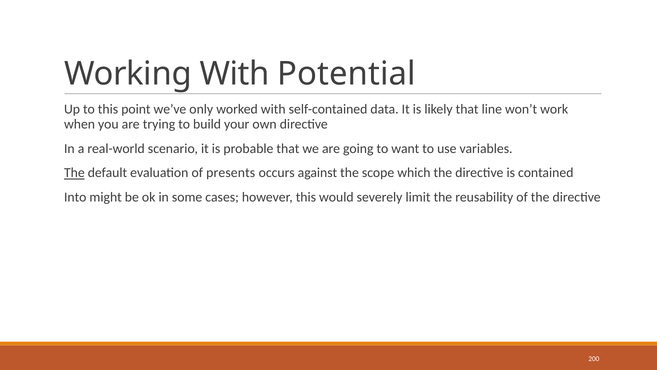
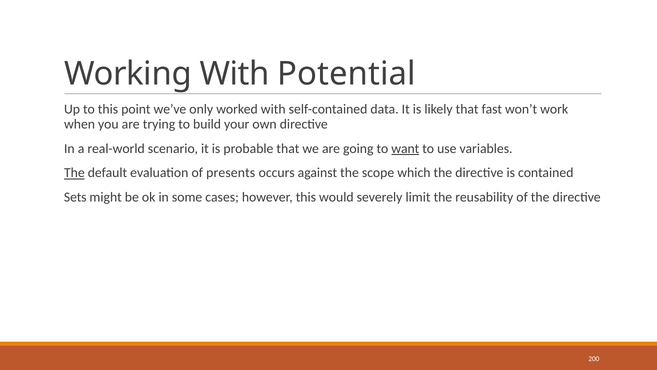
line: line -> fast (492, 109)
want underline: none -> present (405, 148)
Into: Into -> Sets (75, 197)
